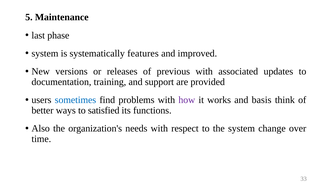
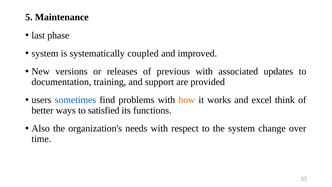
features: features -> coupled (143, 53)
how colour: purple -> orange (187, 100)
basis: basis -> excel (262, 100)
